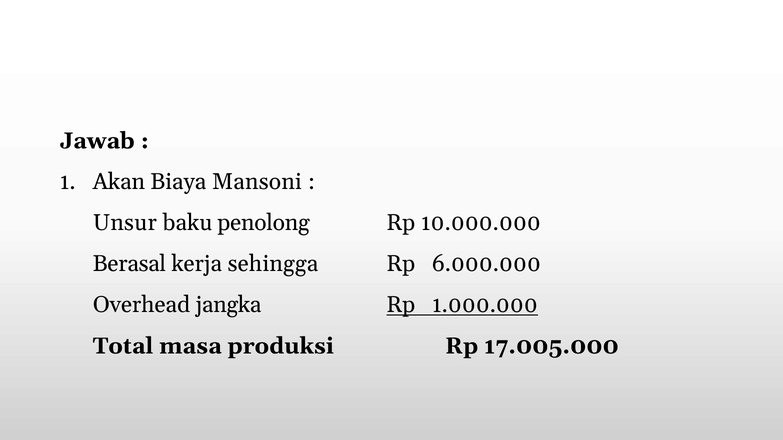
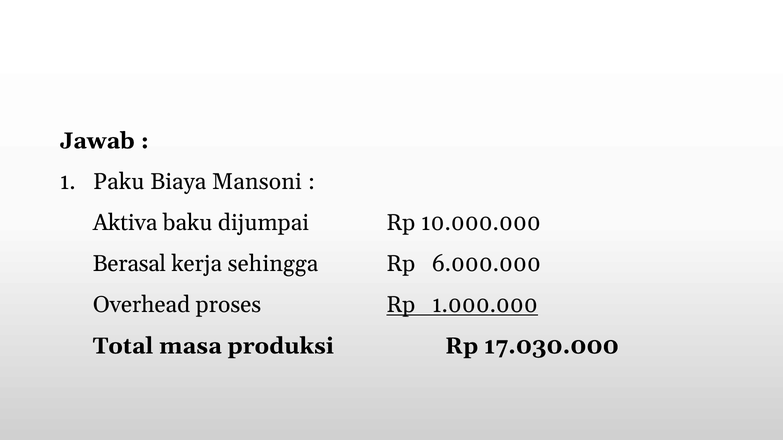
Akan: Akan -> Paku (119, 182)
Unsur: Unsur -> Aktiva (125, 223)
penolong: penolong -> dijumpai (263, 223)
jangka: jangka -> proses (228, 305)
17.005.000: 17.005.000 -> 17.030.000 (551, 346)
